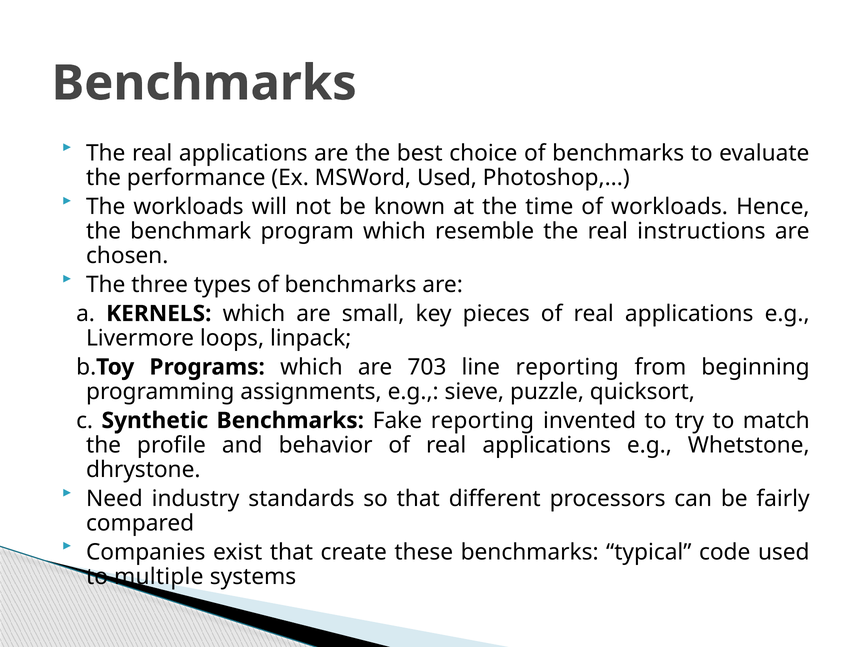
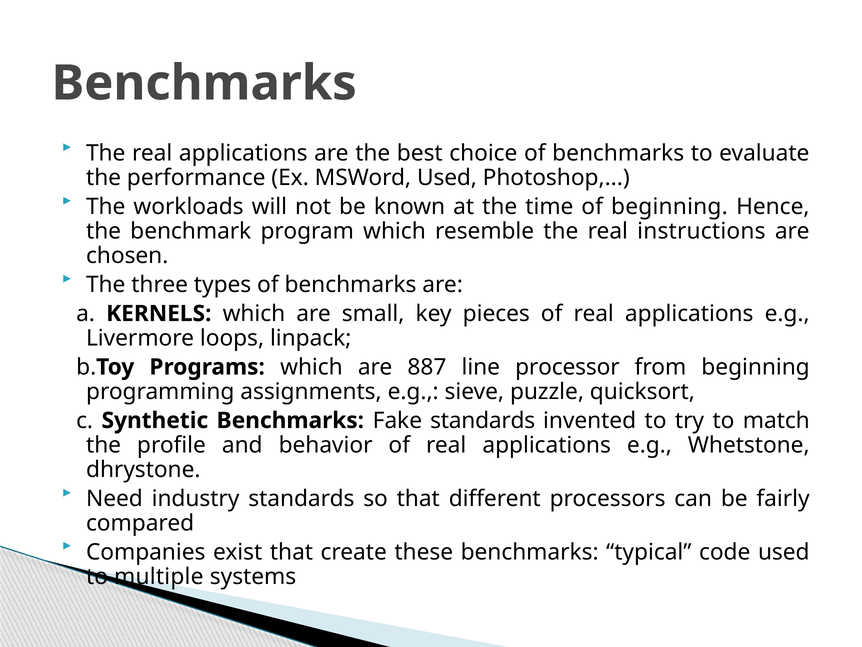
of workloads: workloads -> beginning (669, 207)
703: 703 -> 887 (427, 367)
line reporting: reporting -> processor (567, 367)
Fake reporting: reporting -> standards (483, 420)
